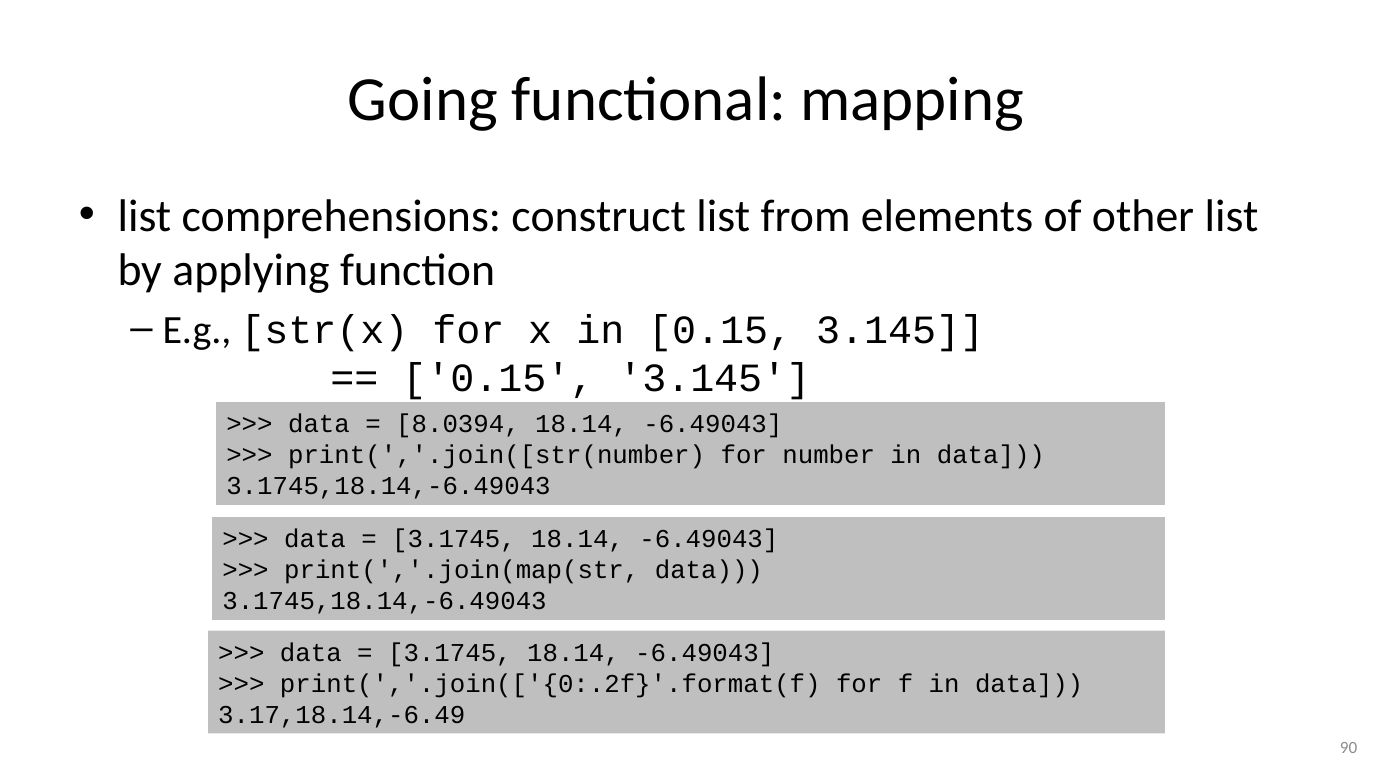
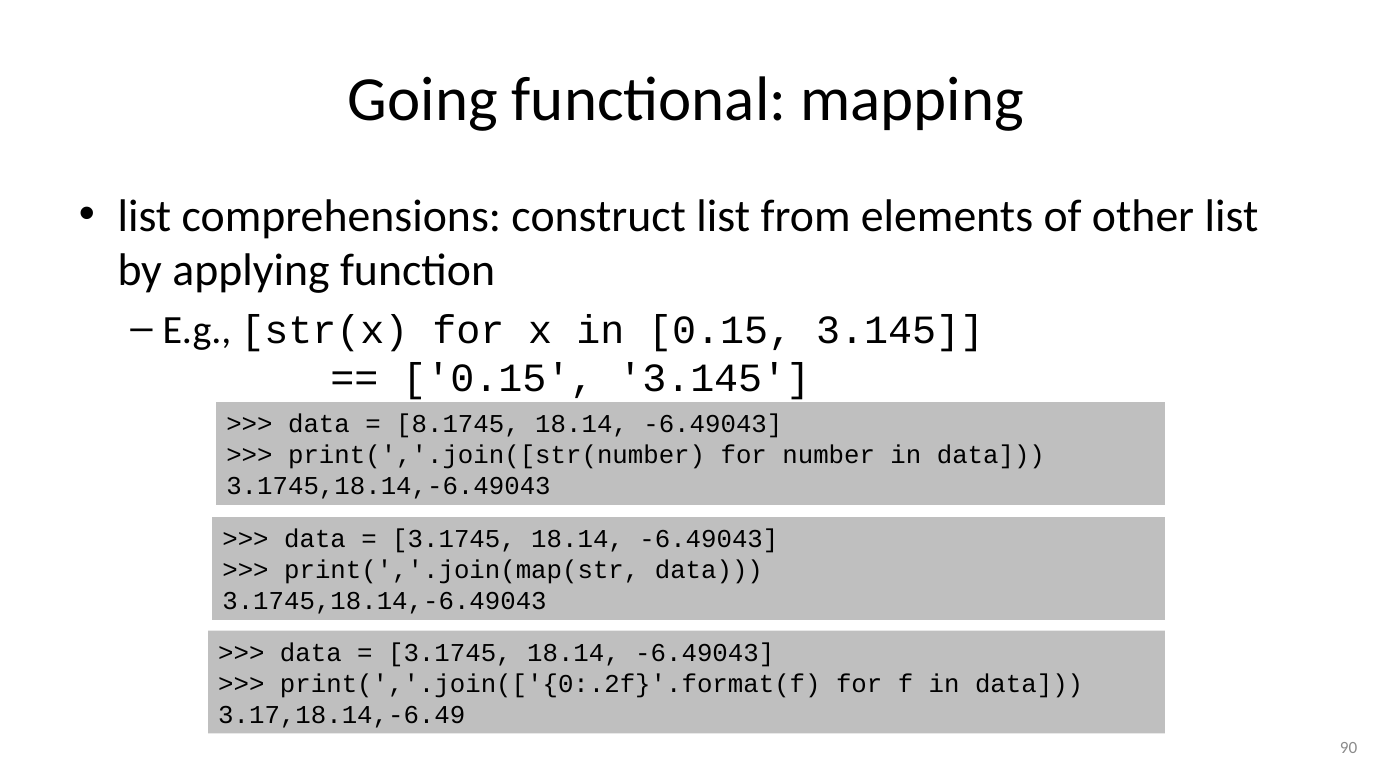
8.0394: 8.0394 -> 8.1745 (458, 425)
